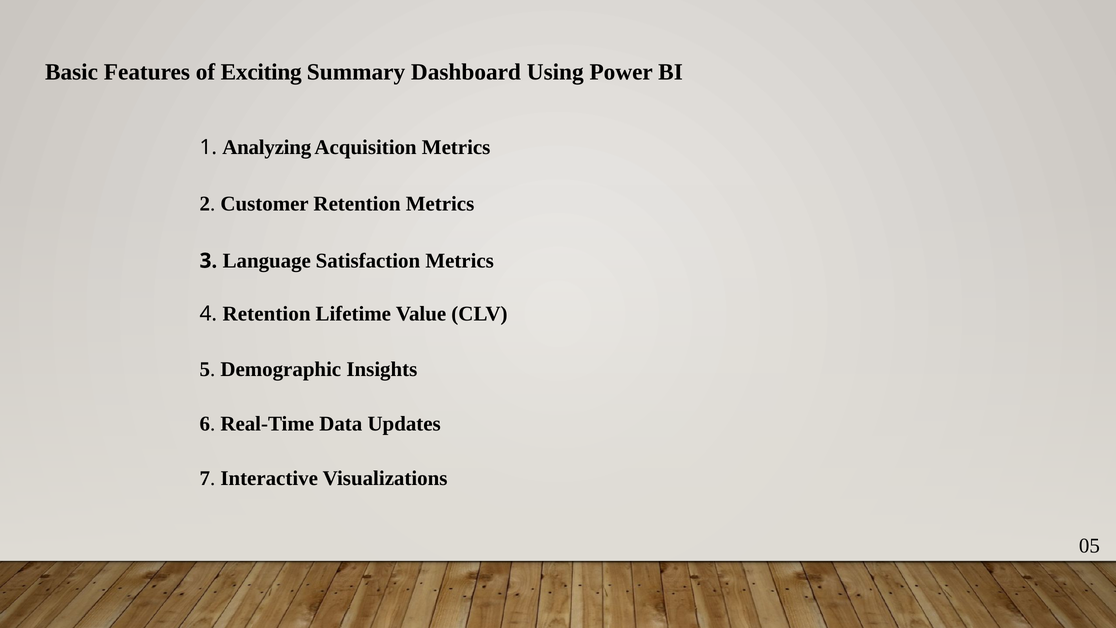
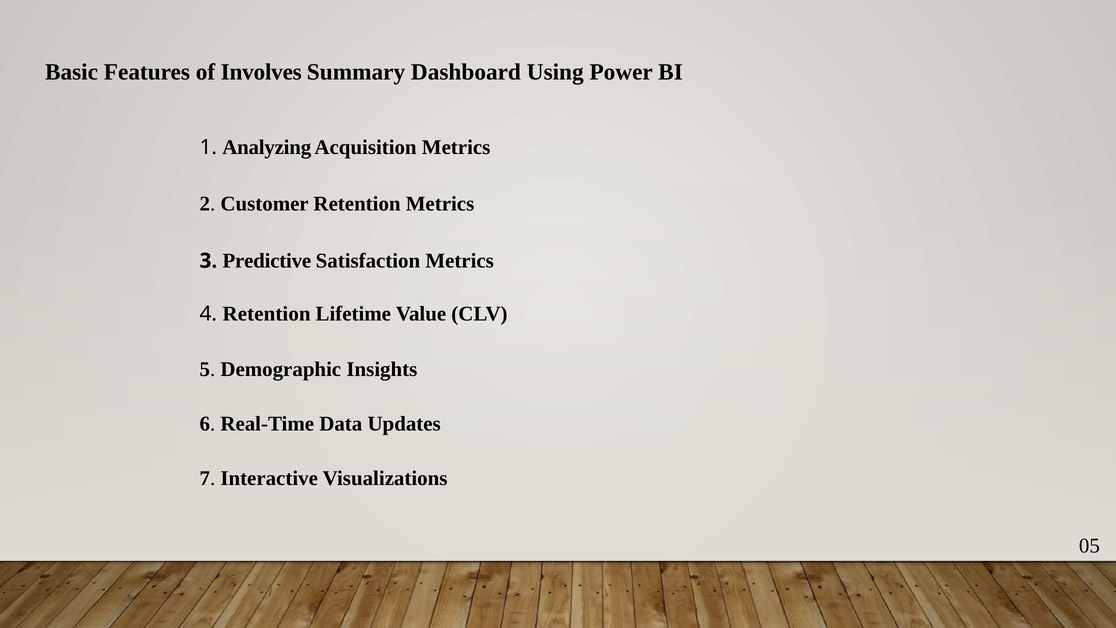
Exciting: Exciting -> Involves (261, 72)
Language: Language -> Predictive (267, 261)
